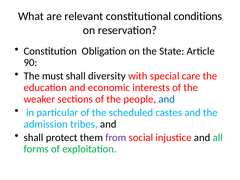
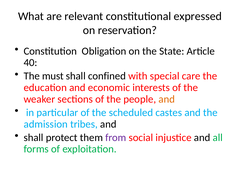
conditions: conditions -> expressed (198, 16)
90: 90 -> 40 (31, 63)
diversity: diversity -> confined (107, 76)
and colour: blue -> orange (167, 99)
